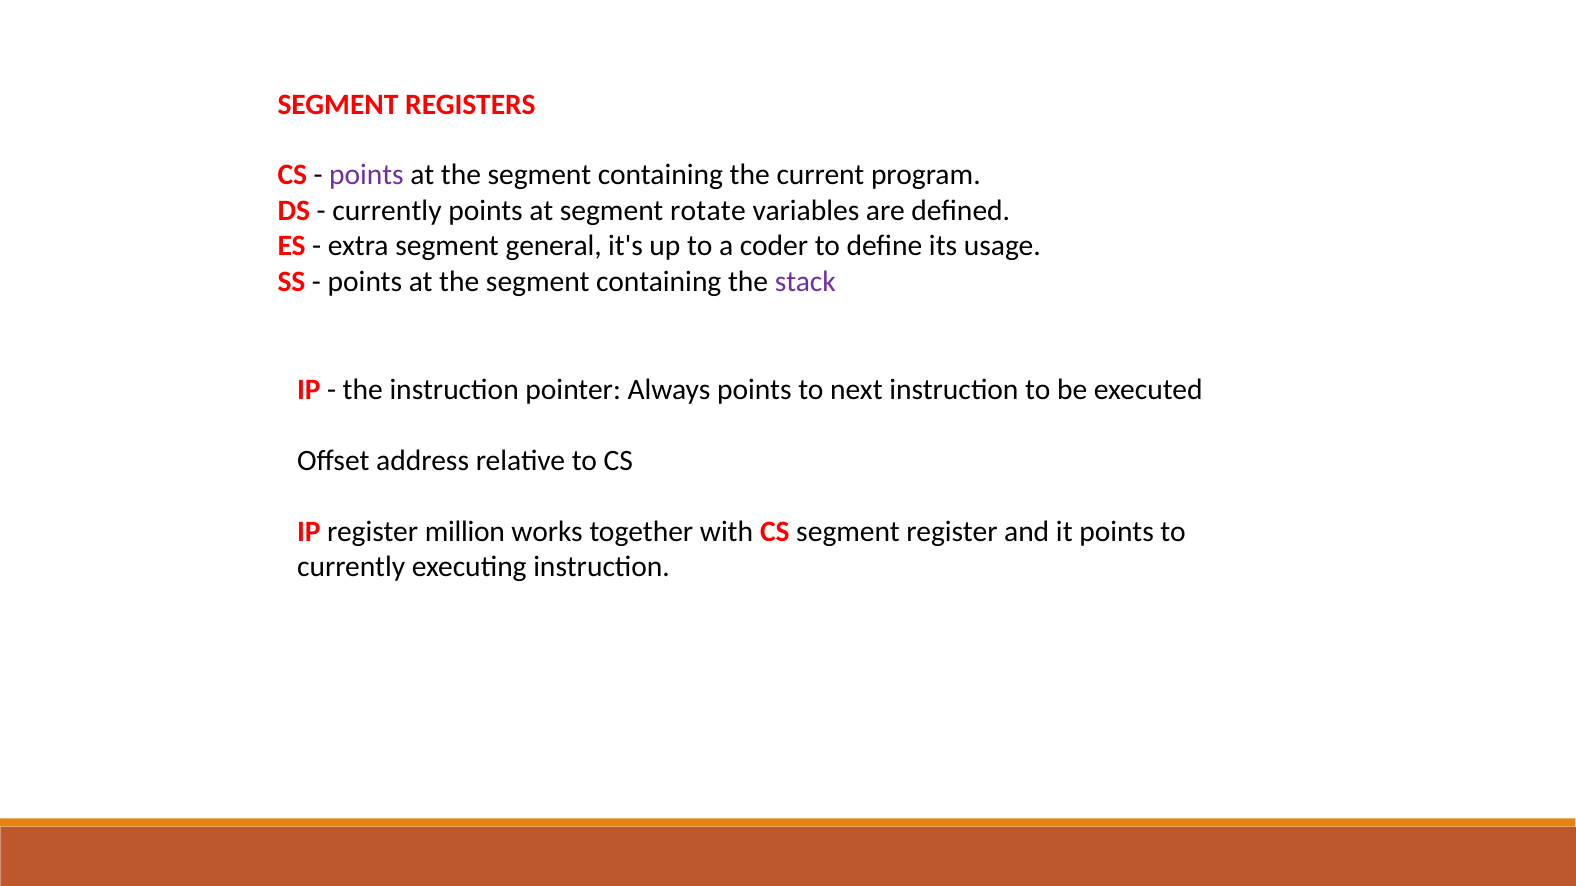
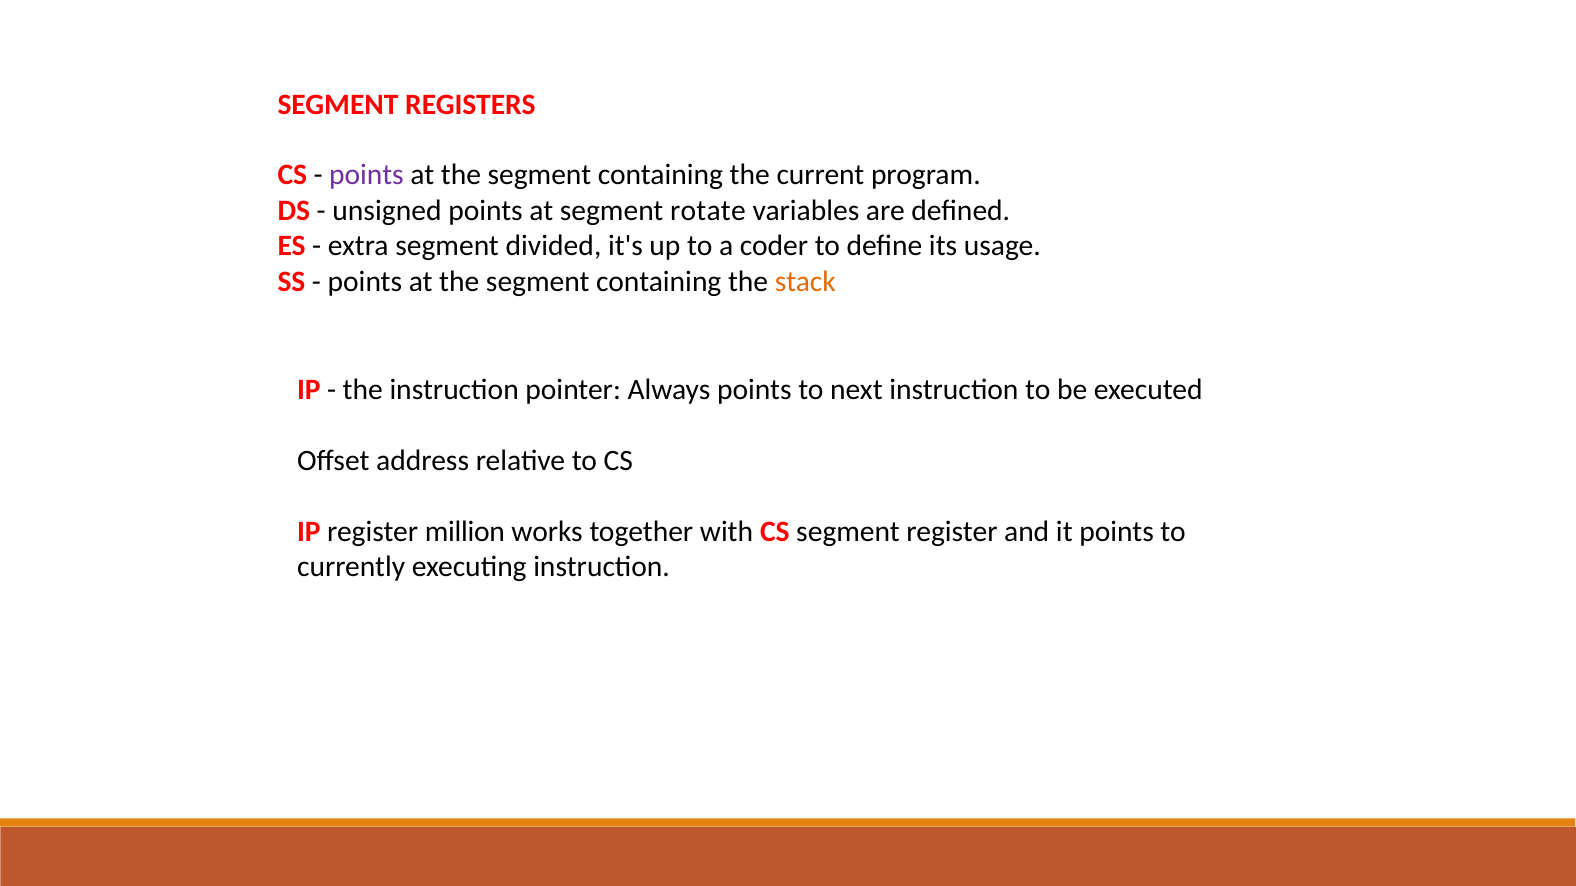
currently: currently -> unsigned (387, 211)
general: general -> divided (553, 246)
stack colour: purple -> orange (805, 282)
